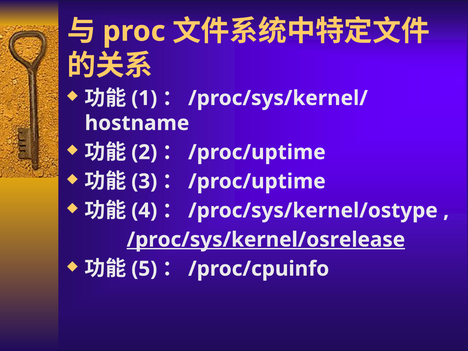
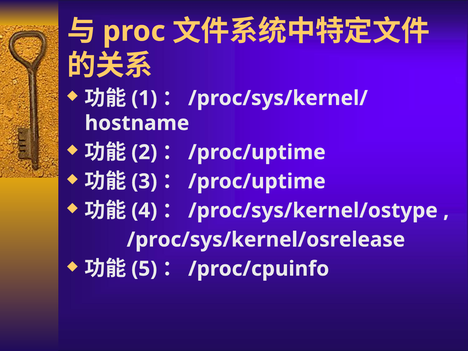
/proc/sys/kernel/osrelease underline: present -> none (266, 240)
